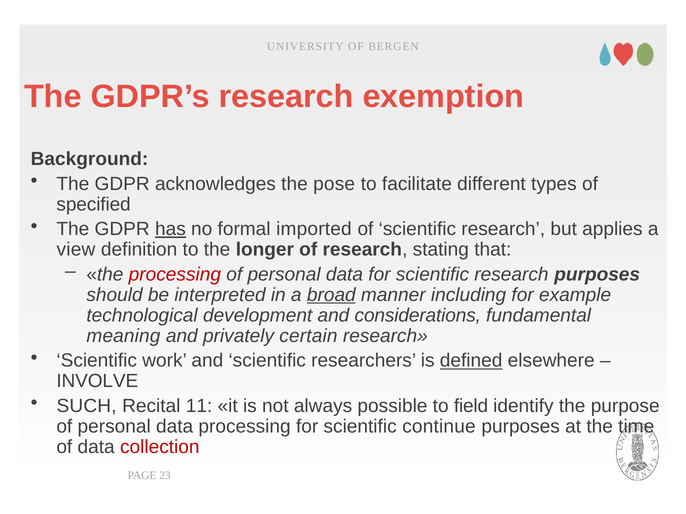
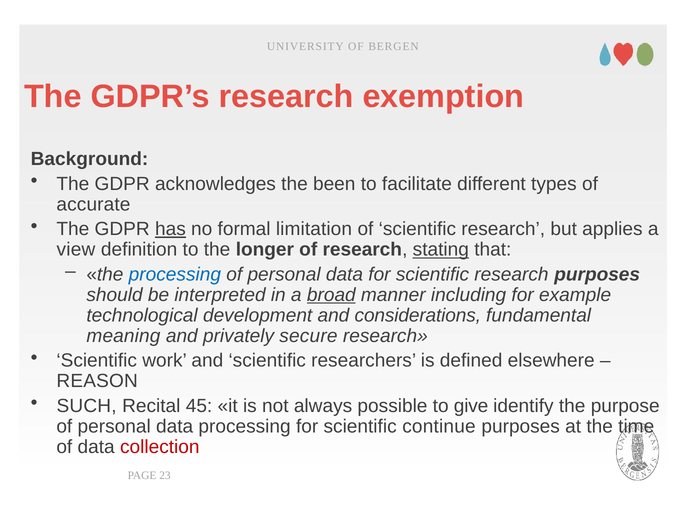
pose: pose -> been (334, 184)
specified: specified -> accurate (93, 205)
imported: imported -> limitation (314, 229)
stating underline: none -> present (441, 250)
processing colour: red -> blue (175, 275)
certain: certain -> secure (308, 336)
defined underline: present -> none (471, 361)
INVOLVE: INVOLVE -> REASON (97, 382)
11: 11 -> 45 (199, 406)
field: field -> give (471, 406)
